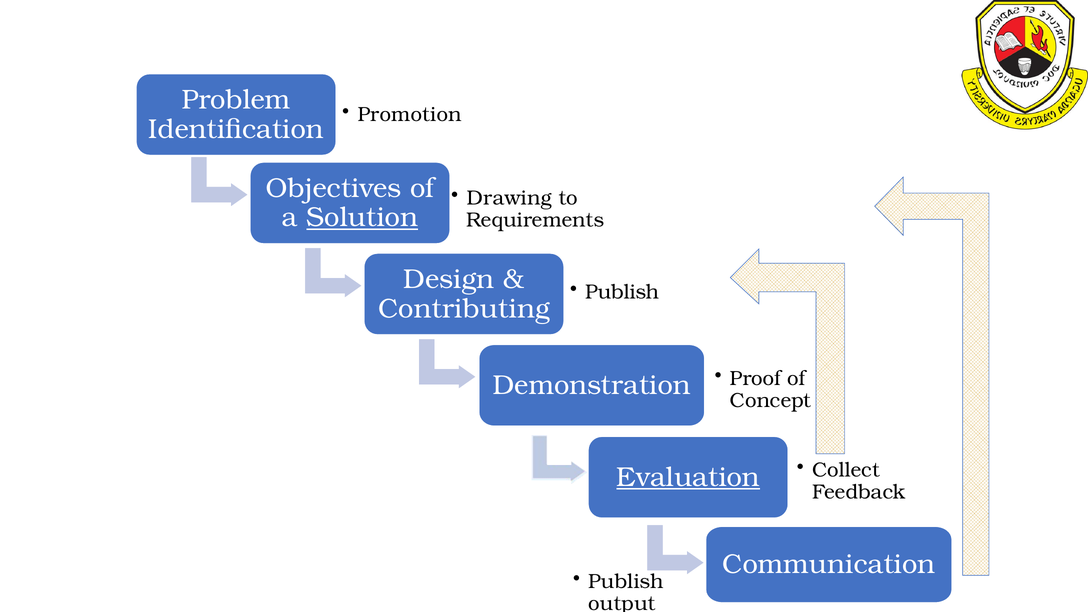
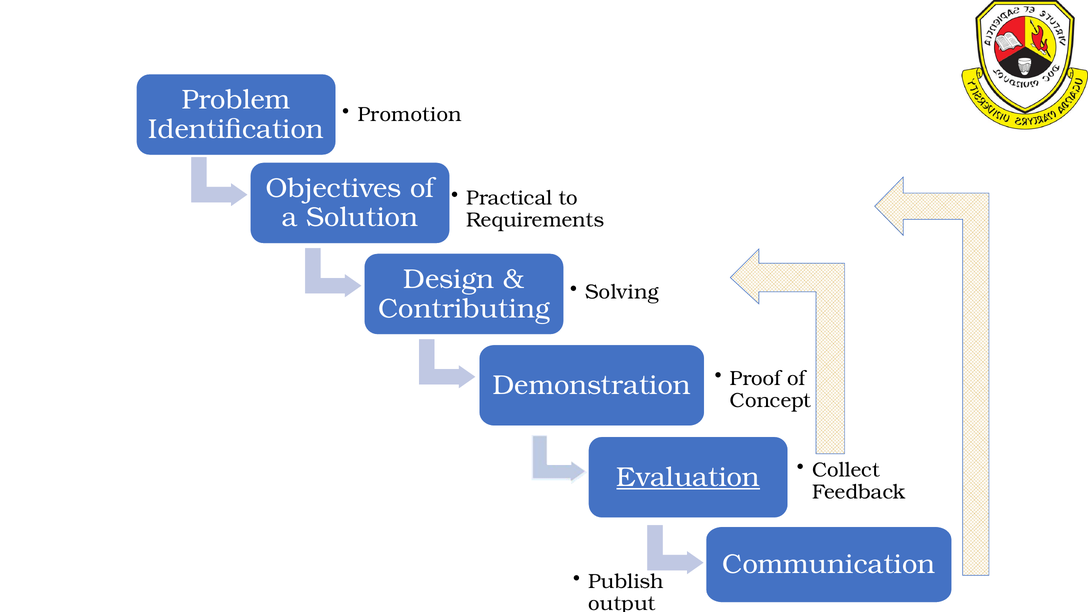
Drawing: Drawing -> Practical (509, 198)
Solution underline: present -> none (362, 217)
Publish: Publish -> Solving (622, 292)
